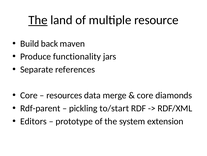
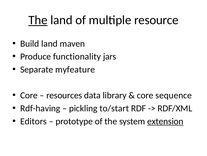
Build back: back -> land (49, 43)
references: references -> myfeature (75, 69)
merge: merge -> library (115, 95)
diamonds: diamonds -> sequence (174, 95)
Rdf-parent: Rdf-parent -> Rdf-having (40, 108)
extension underline: none -> present (165, 121)
